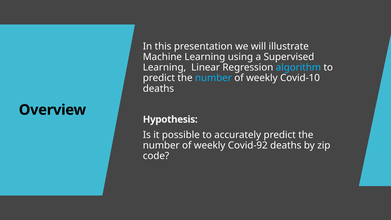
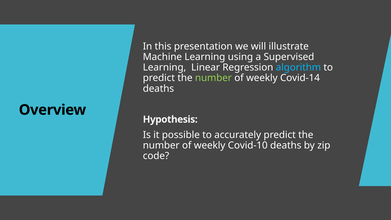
number colour: light blue -> light green (213, 78)
Covid-10: Covid-10 -> Covid-14 (300, 78)
Covid-92: Covid-92 -> Covid-10 (248, 145)
